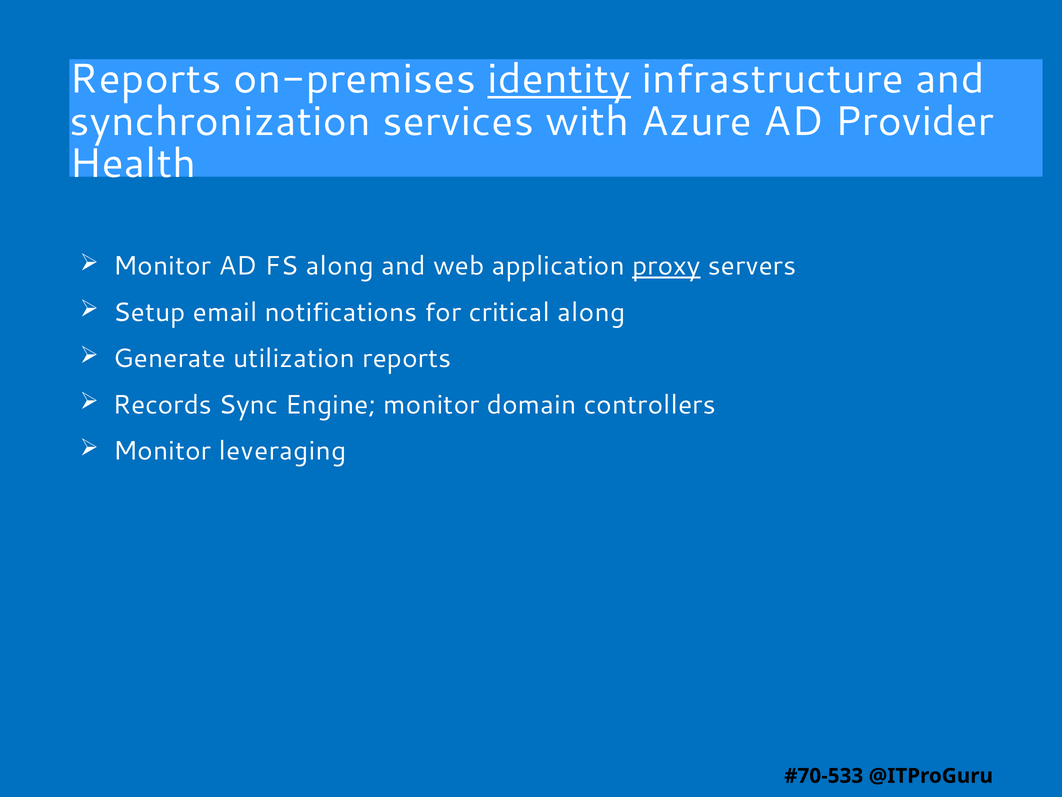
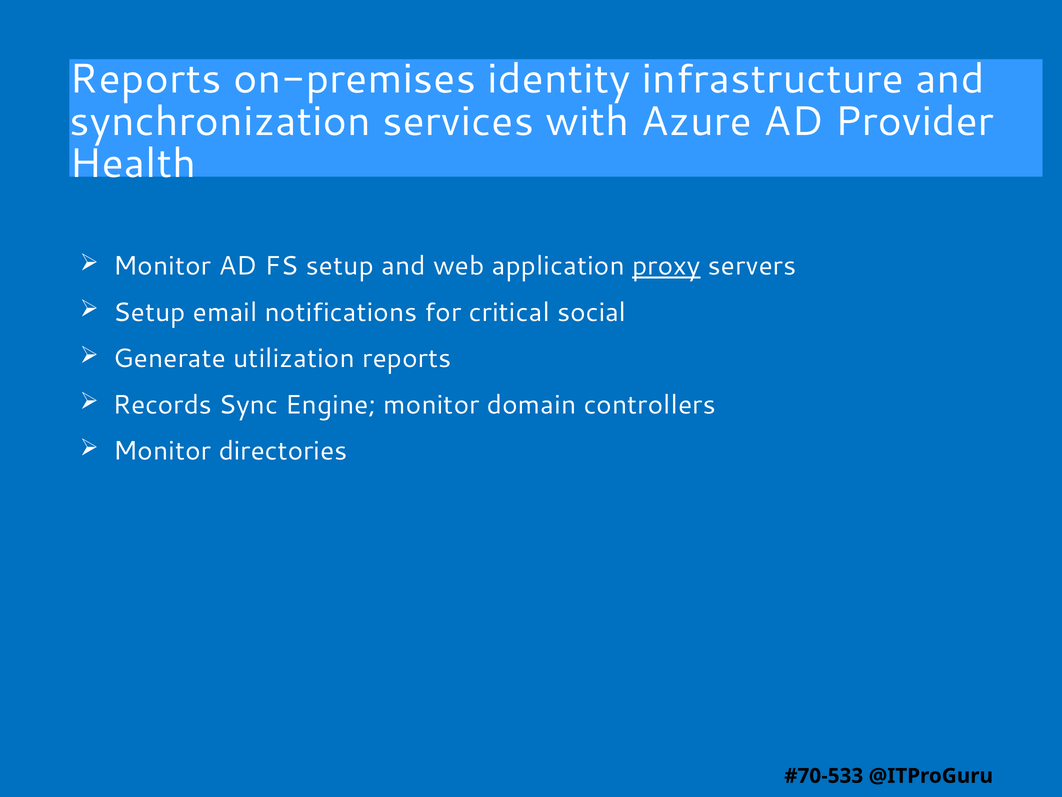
identity underline: present -> none (559, 79)
FS along: along -> setup (340, 266)
critical along: along -> social (592, 312)
leveraging: leveraging -> directories (283, 451)
